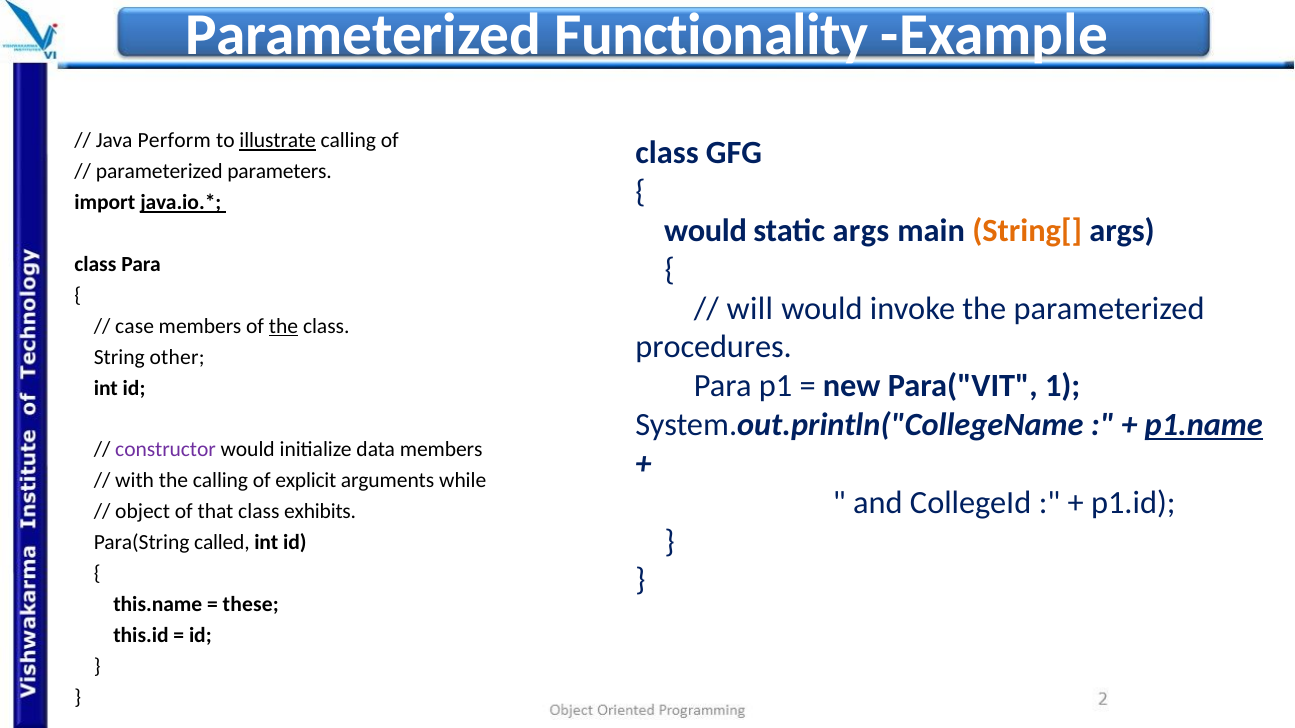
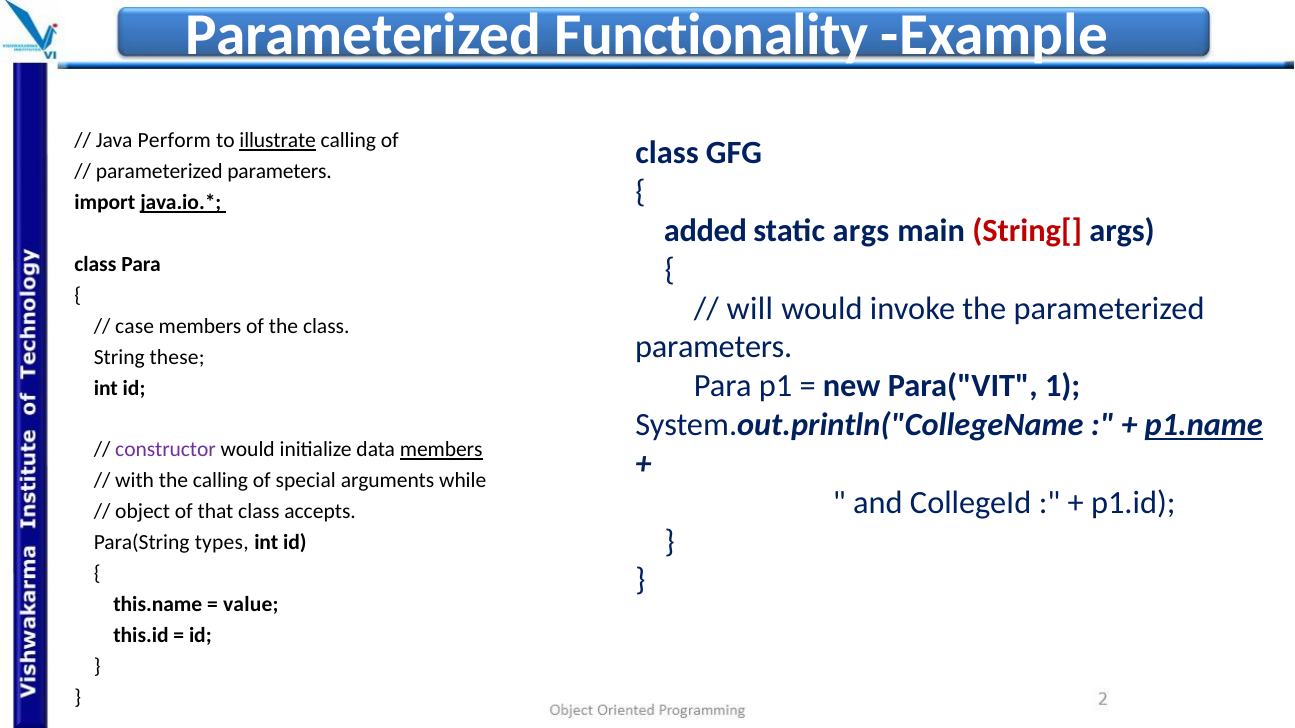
would: would -> added (706, 231)
String[ colour: orange -> red (1027, 231)
the underline: present -> none (284, 326)
procedures: procedures -> parameters (714, 347)
other: other -> these (177, 357)
members underline: none -> present (441, 450)
explicit: explicit -> special (306, 481)
exhibits: exhibits -> accepts (320, 512)
called: called -> types (222, 543)
these: these -> value (251, 605)
